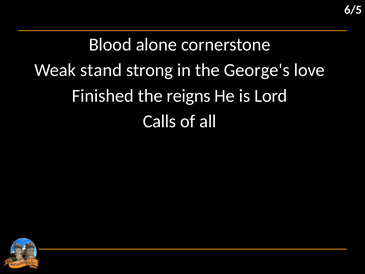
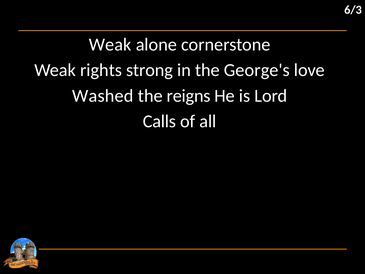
6/5: 6/5 -> 6/3 (353, 10)
Blood: Blood -> Weak (110, 45)
stand: stand -> rights (101, 70)
Finished: Finished -> Washed (103, 96)
